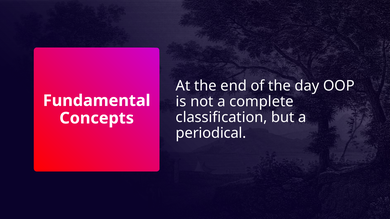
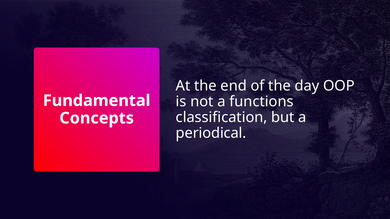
complete: complete -> functions (261, 102)
